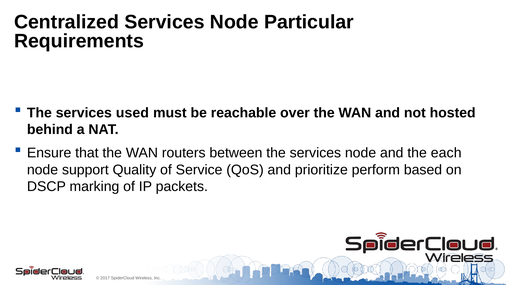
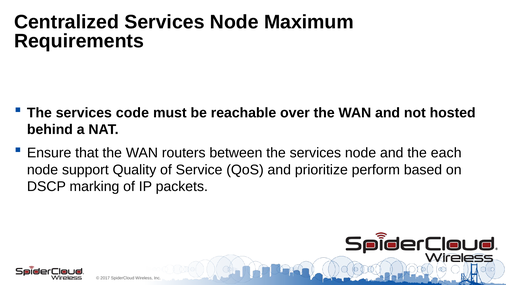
Particular: Particular -> Maximum (309, 22)
used: used -> code (132, 113)
